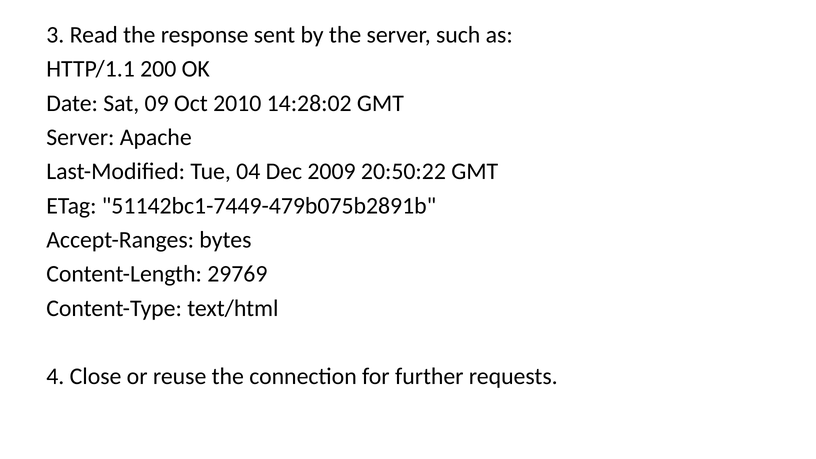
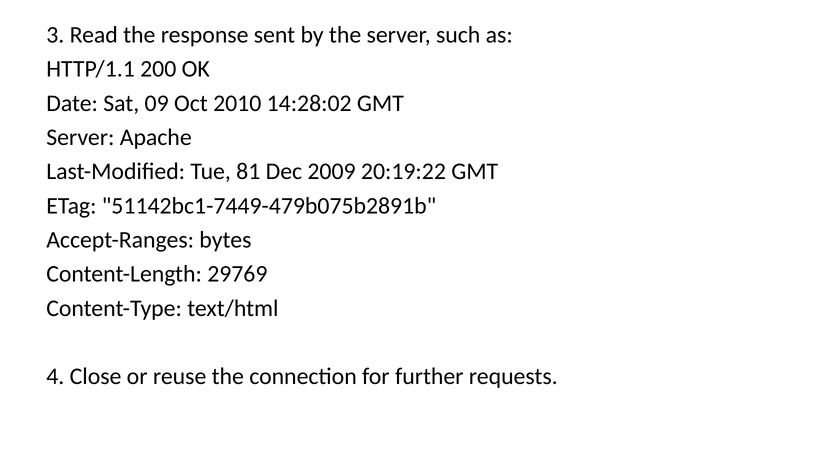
04: 04 -> 81 (248, 172)
20:50:22: 20:50:22 -> 20:19:22 (403, 172)
